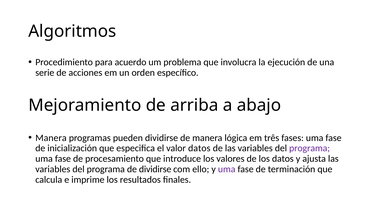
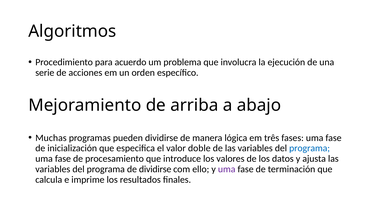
Manera: Manera -> Muchas (51, 138)
valor datos: datos -> doble (199, 148)
programa colour: purple -> blue (310, 148)
